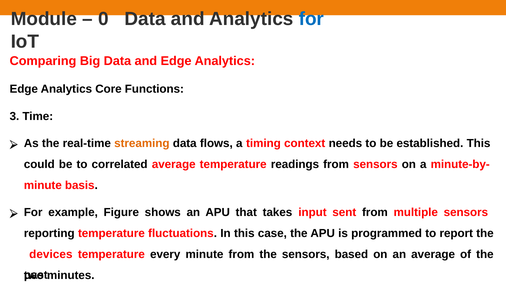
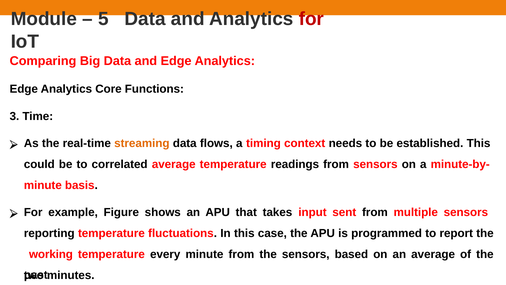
0: 0 -> 5 (103, 19)
for colour: blue -> red (311, 19)
devices: devices -> working (51, 254)
